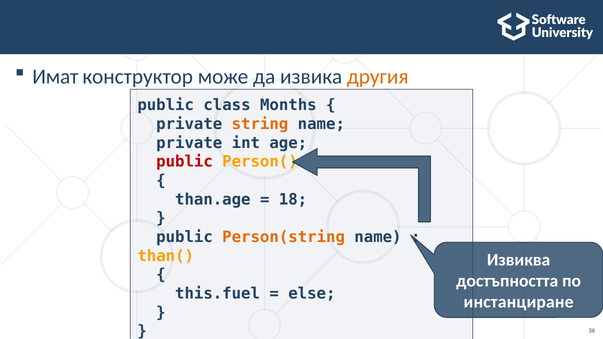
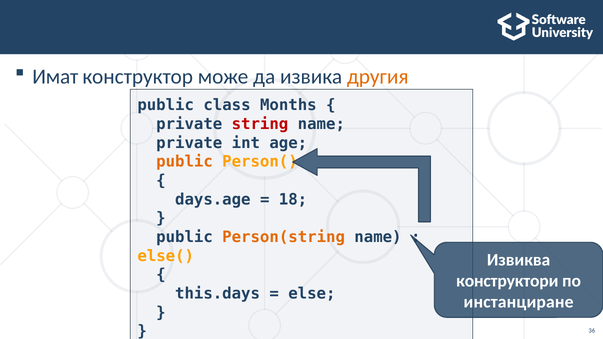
string colour: orange -> red (260, 124)
public colour: red -> orange (185, 162)
than.age: than.age -> days.age (213, 200)
than(: than( -> else( (166, 256)
достъпността: достъпността -> конструктори (507, 281)
this.fuel: this.fuel -> this.days (218, 294)
